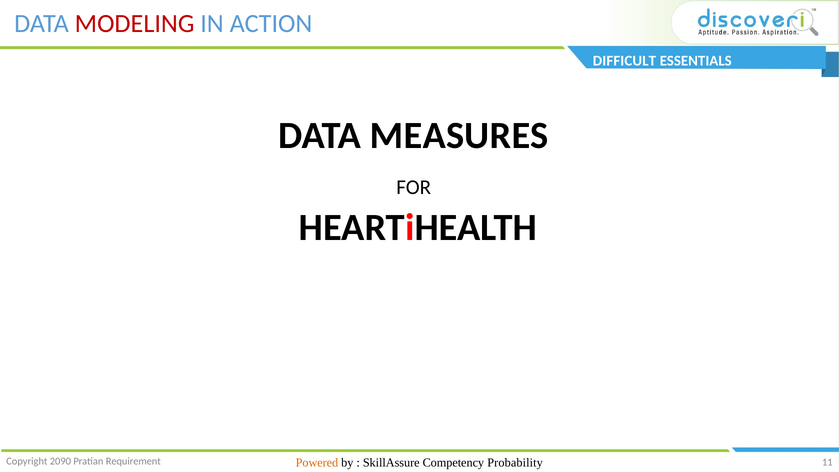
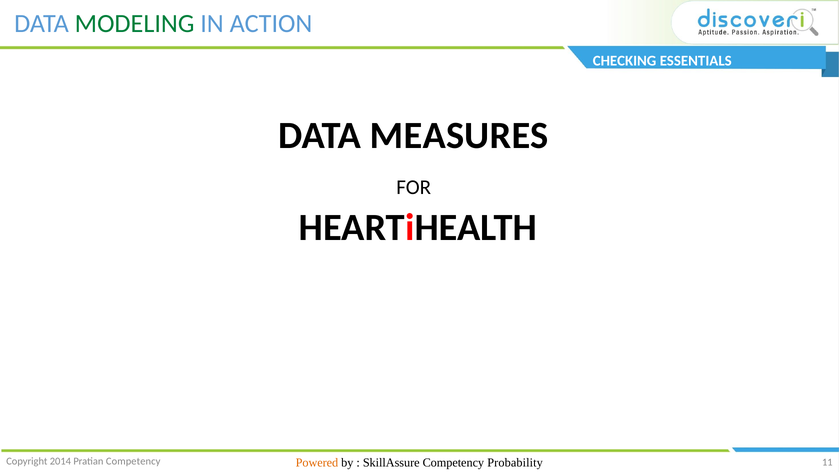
MODELING colour: red -> green (135, 24)
DIFFICULT: DIFFICULT -> CHECKING (625, 61)
2090: 2090 -> 2014 (60, 461)
Pratian Requirement: Requirement -> Competency (133, 461)
